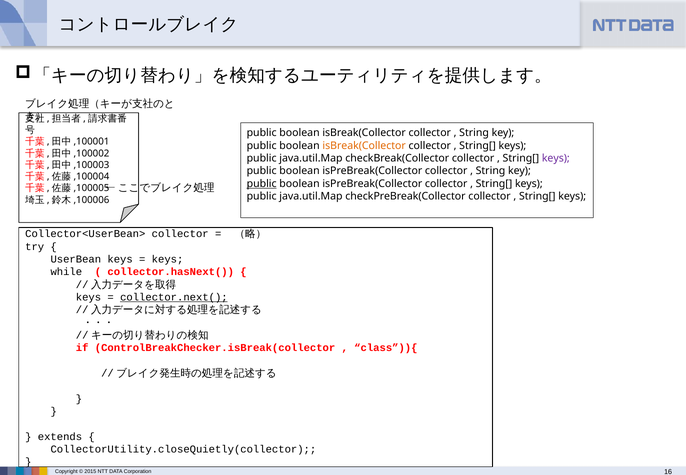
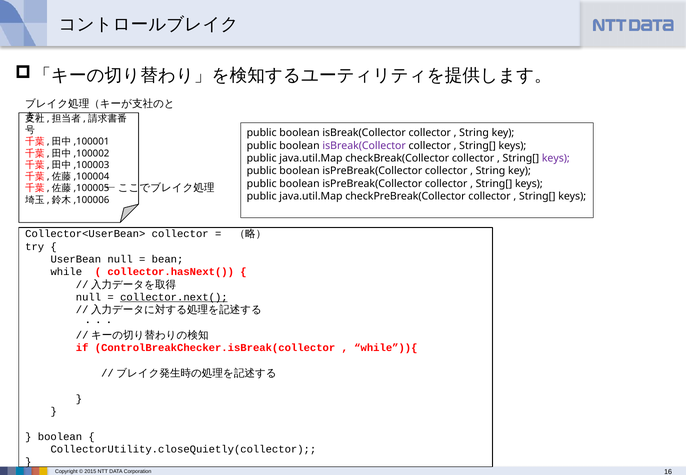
isBreak(Collector colour: orange -> purple (364, 146)
public underline: present -> none (262, 184)
UserBean keys: keys -> null (120, 259)
keys: keys -> bean (168, 259)
keys: keys -> null (88, 297)
class”)){: class”)){ -> while”)){ (386, 348)
extends: extends -> boolean (60, 437)
